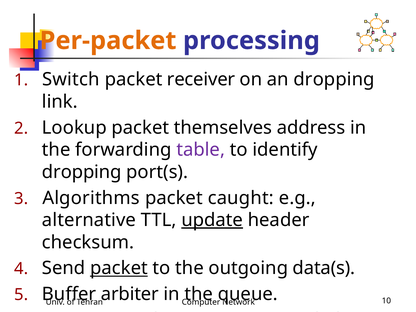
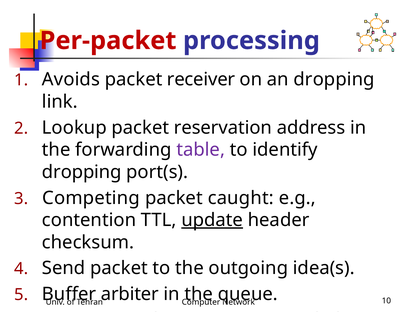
Per-packet colour: orange -> red (108, 41)
Switch: Switch -> Avoids (71, 80)
themselves: themselves -> reservation (223, 128)
Algorithms: Algorithms -> Competing (91, 198)
alternative: alternative -> contention (89, 220)
packet underline: present -> none (119, 268)
data(s: data(s -> idea(s (324, 268)
